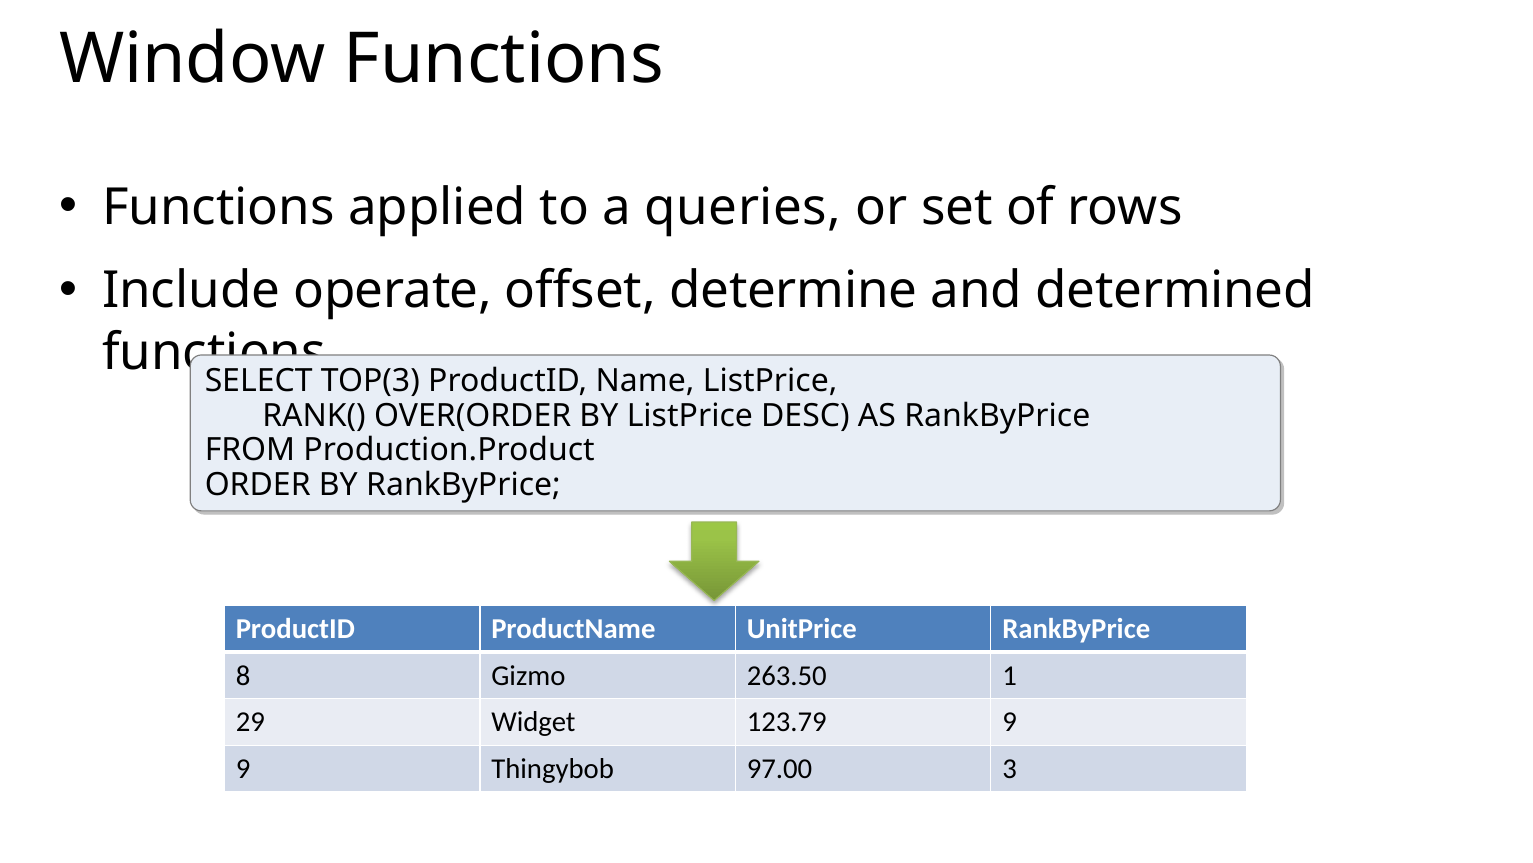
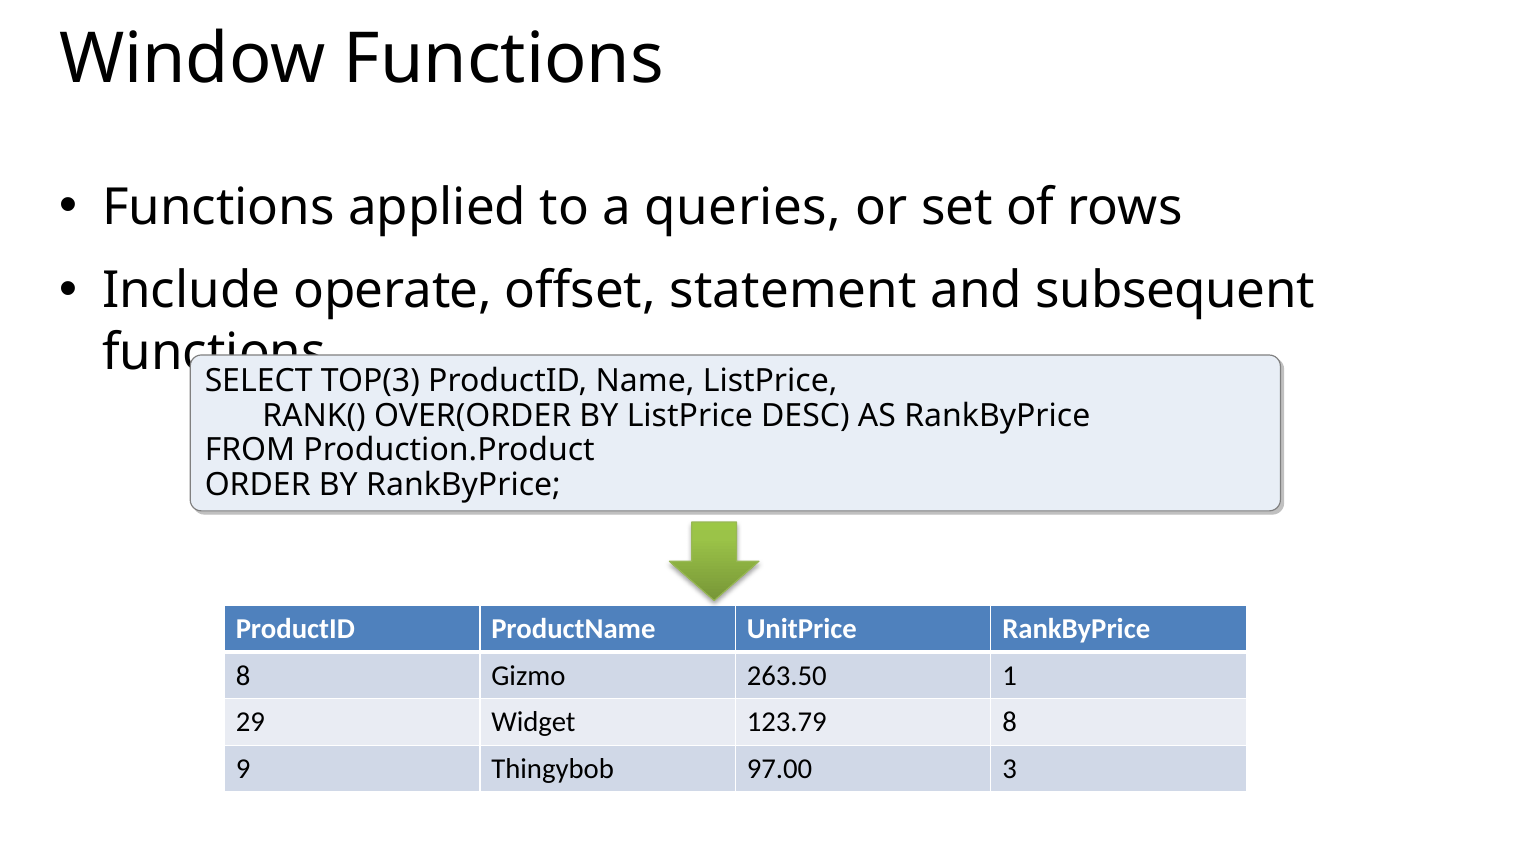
determine: determine -> statement (793, 291)
determined: determined -> subsequent (1175, 291)
123.79 9: 9 -> 8 (1010, 722)
